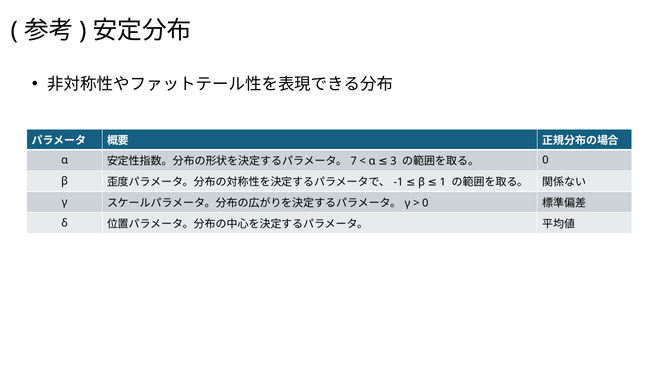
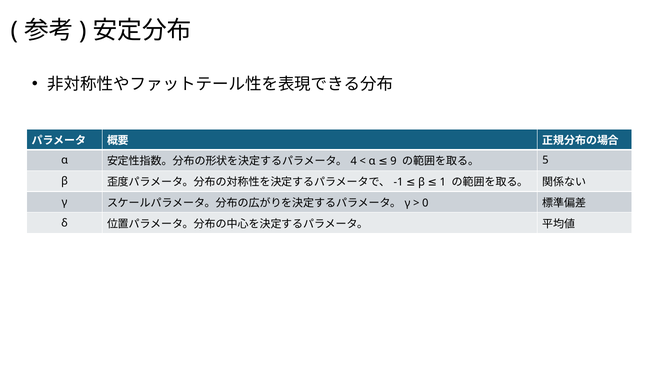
0: 0 -> 5 (545, 160)
7: 7 -> 4 (354, 161)
3: 3 -> 9 (394, 161)
